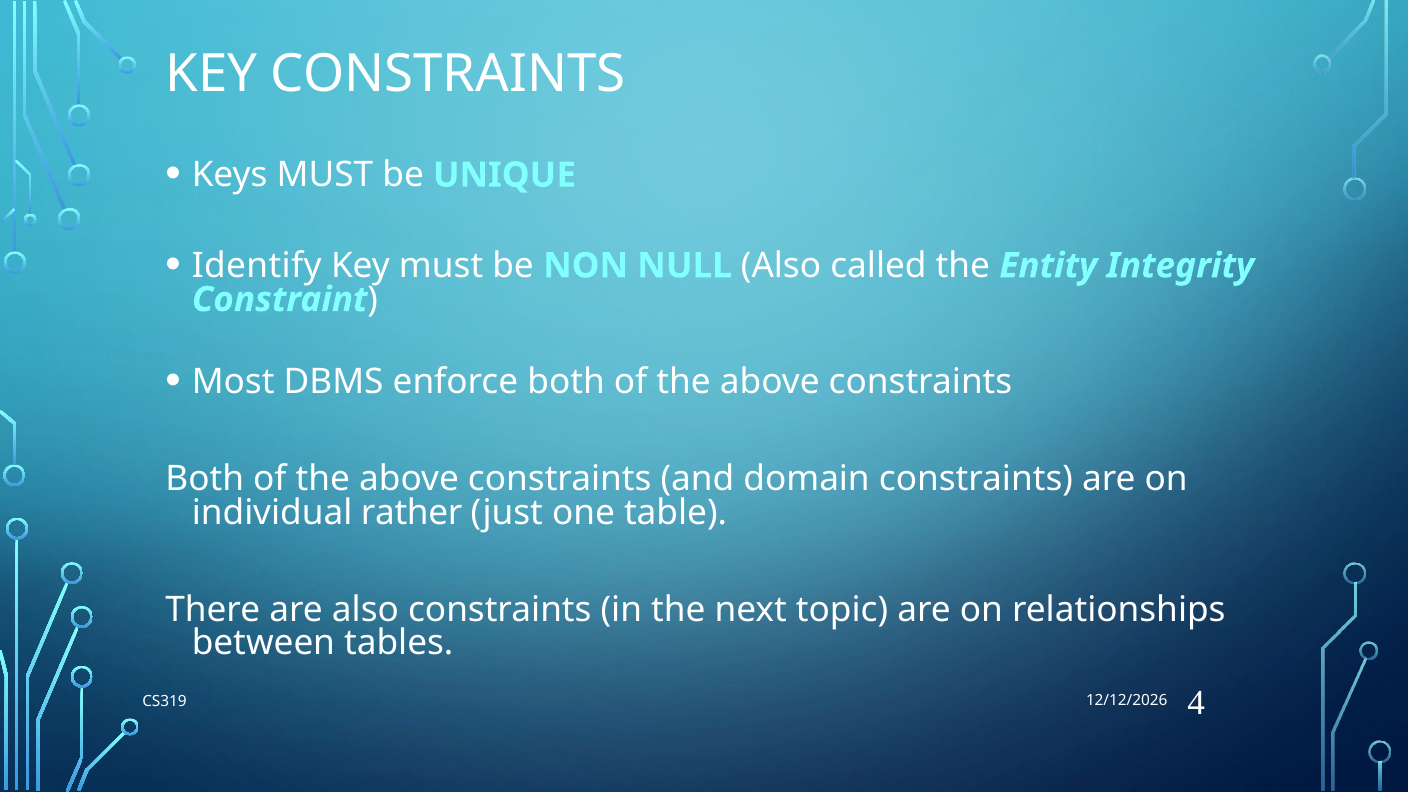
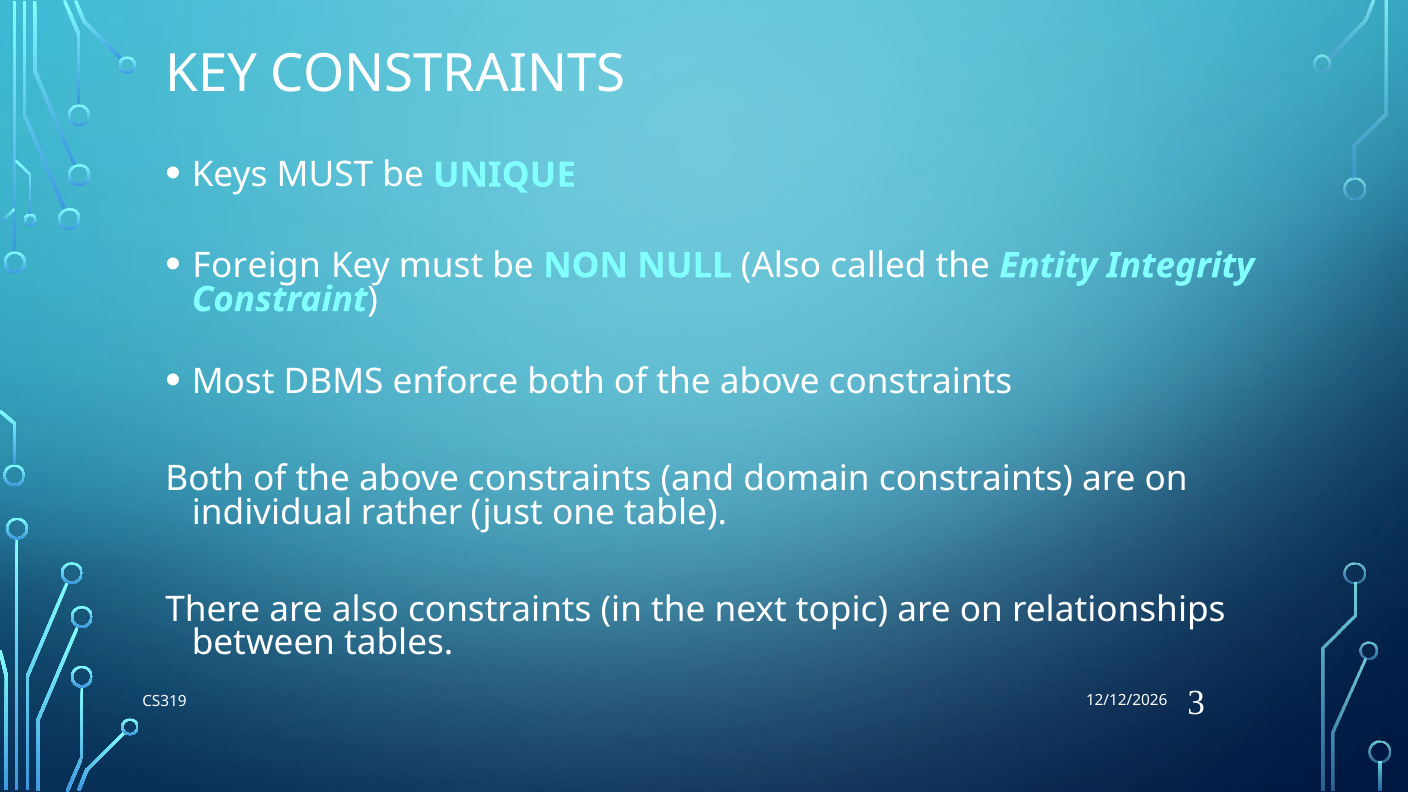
Identify: Identify -> Foreign (257, 266)
4: 4 -> 3 (1196, 703)
